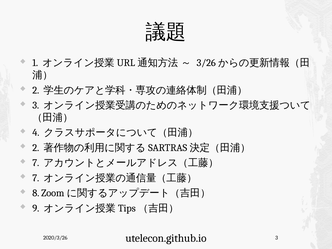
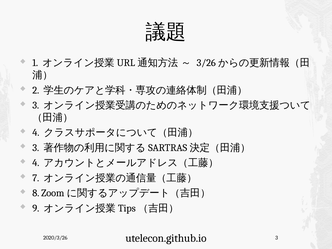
2: 2 -> 3 (36, 148)
7: 7 -> 4 (36, 163)
